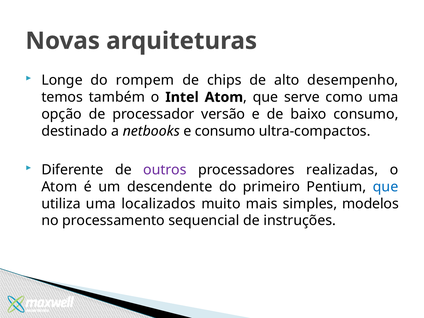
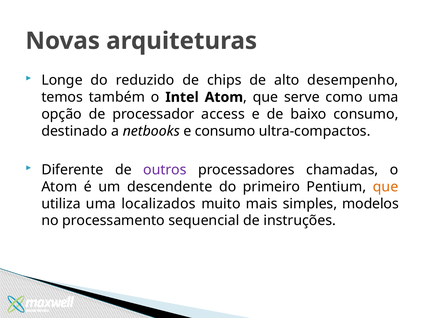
rompem: rompem -> reduzido (145, 80)
versão: versão -> access (223, 114)
realizadas: realizadas -> chamadas (342, 170)
que colour: blue -> orange (386, 187)
